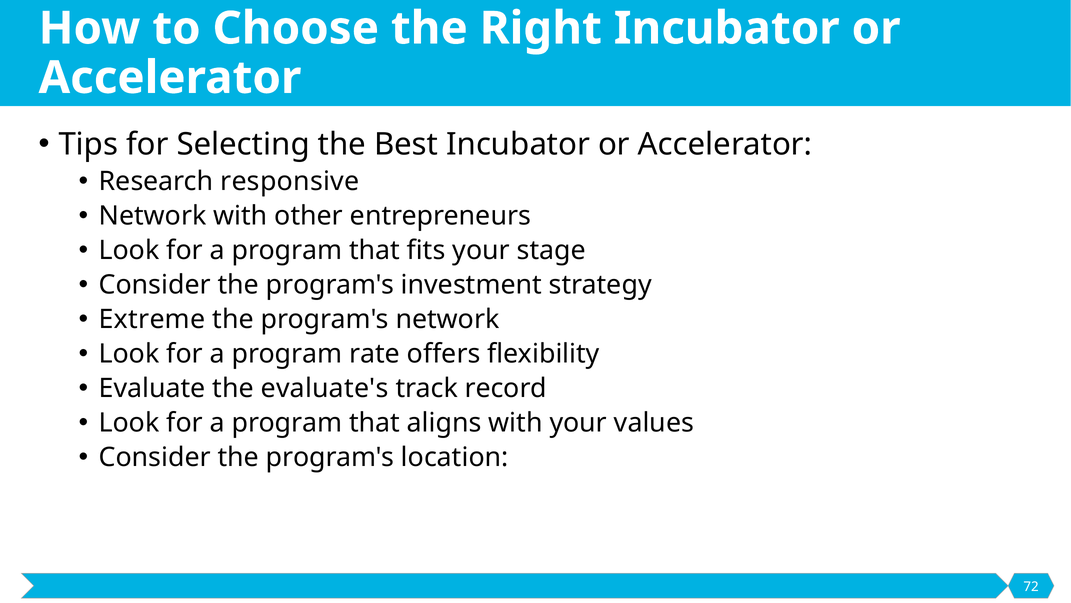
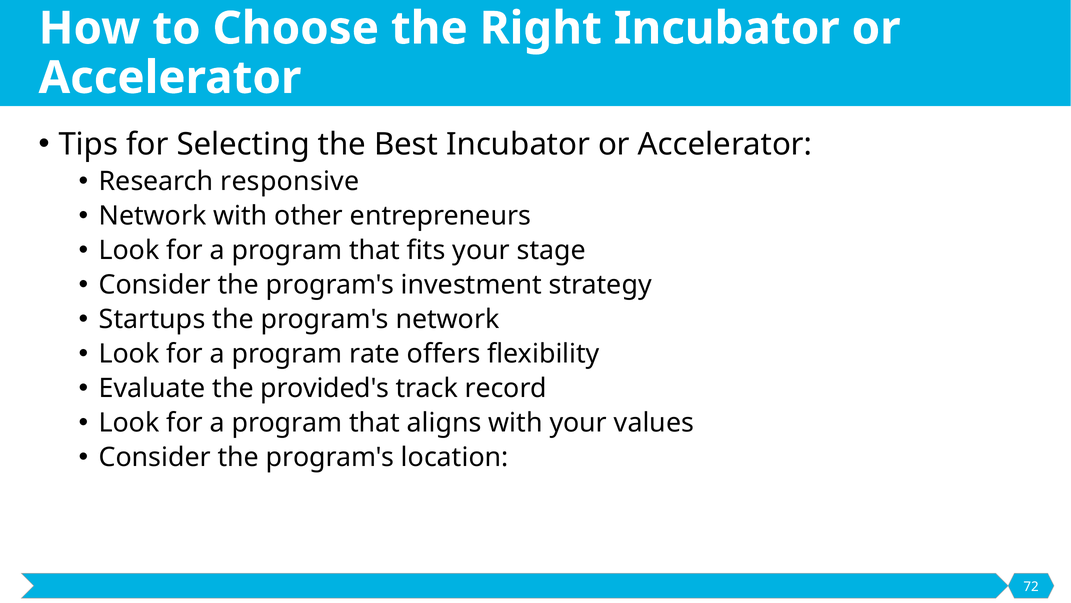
Extreme: Extreme -> Startups (152, 319)
evaluate's: evaluate's -> provided's (325, 388)
